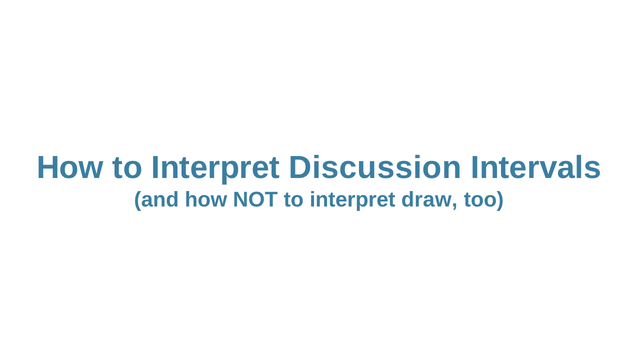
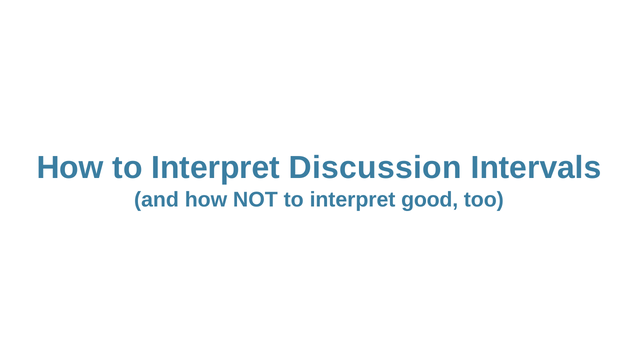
draw: draw -> good (430, 199)
